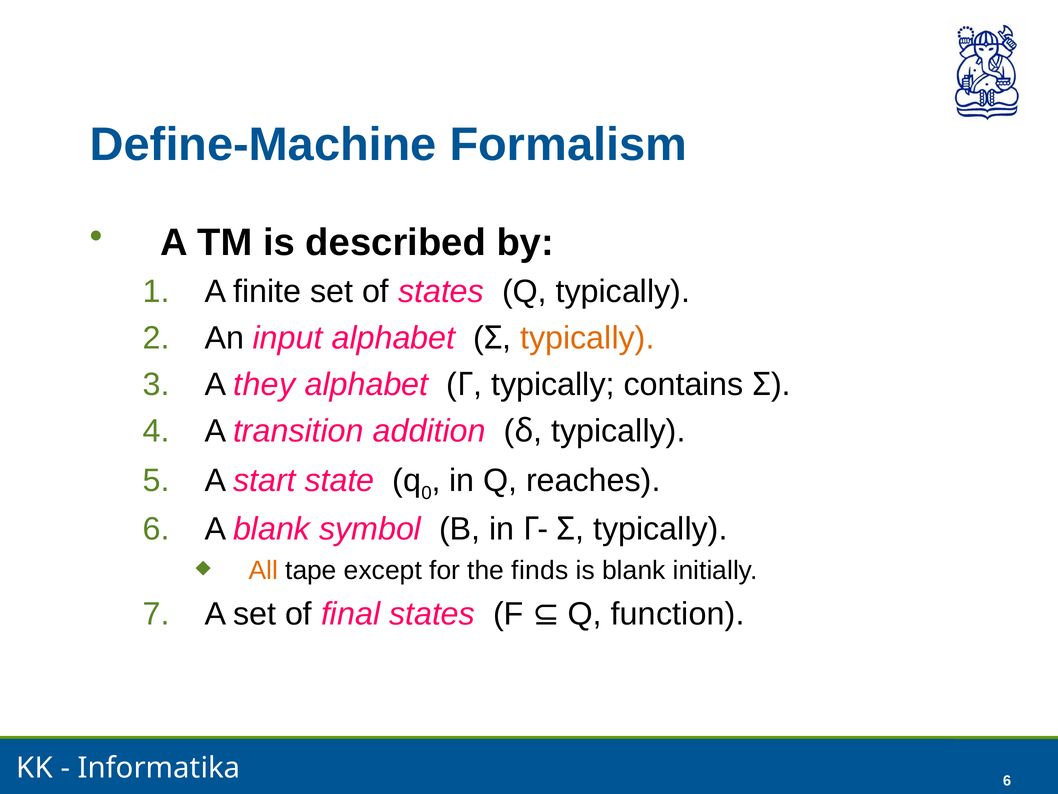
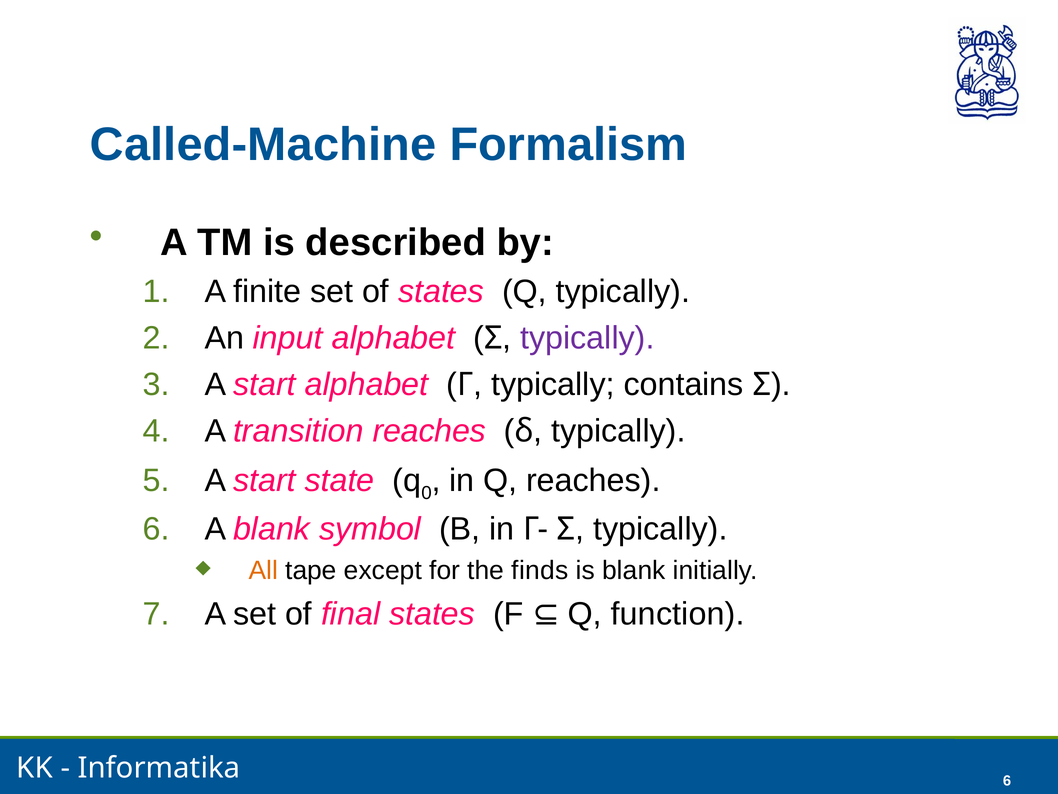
Define-Machine: Define-Machine -> Called-Machine (263, 145)
typically colour: orange -> purple (587, 338)
they: they -> start (264, 384)
transition addition: addition -> reaches (429, 431)
